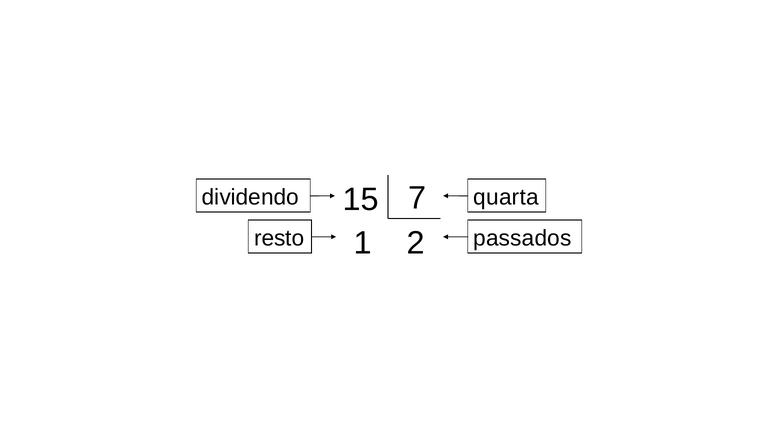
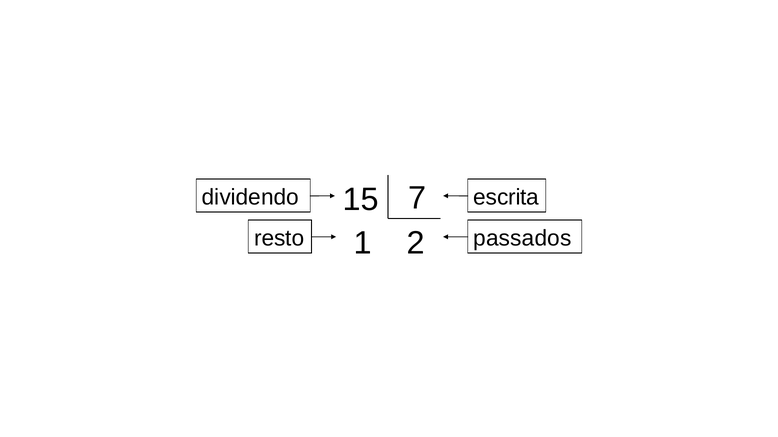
quarta: quarta -> escrita (506, 197)
